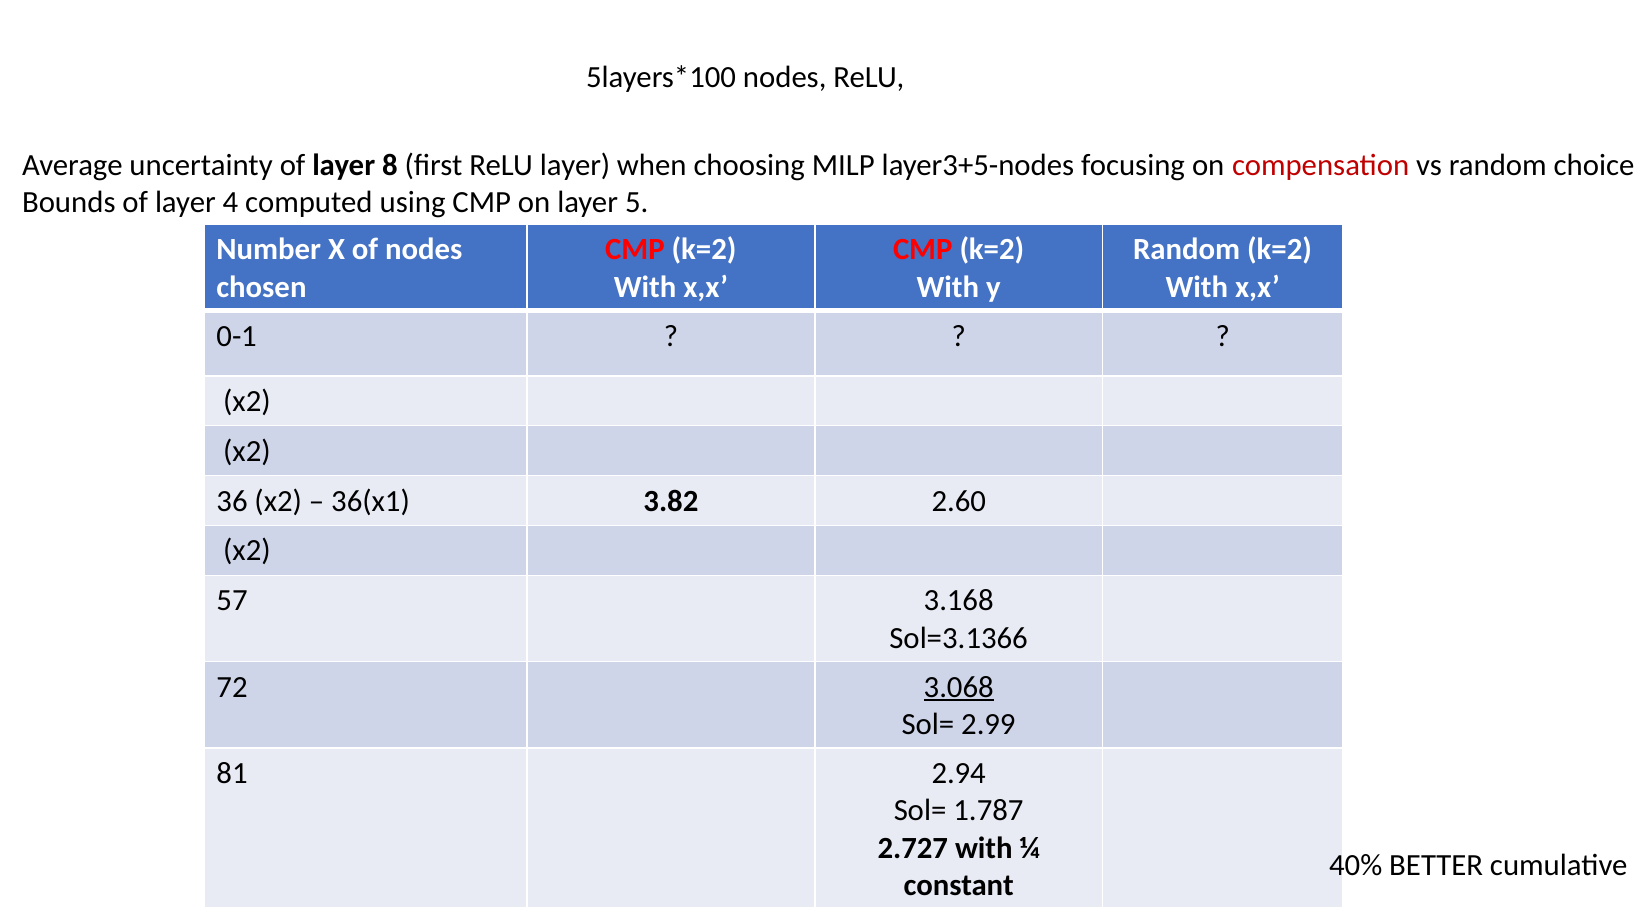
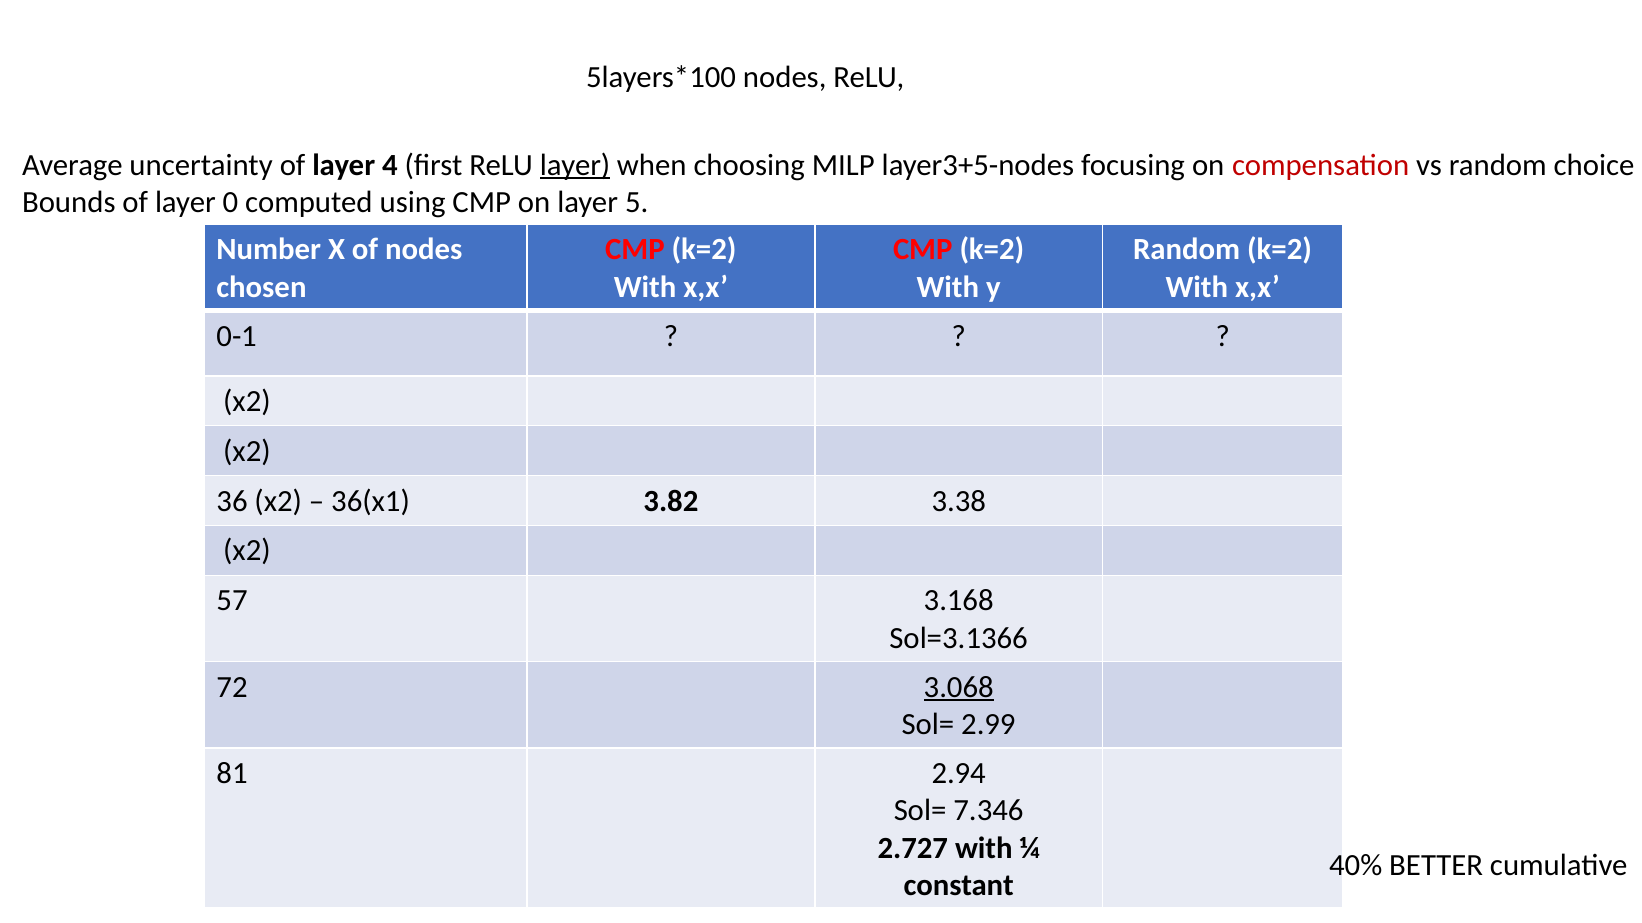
8: 8 -> 4 (390, 165)
layer underline: none -> present (575, 165)
4: 4 -> 0 (230, 202)
2.60: 2.60 -> 3.38 (959, 501)
1.787: 1.787 -> 7.346 (988, 811)
